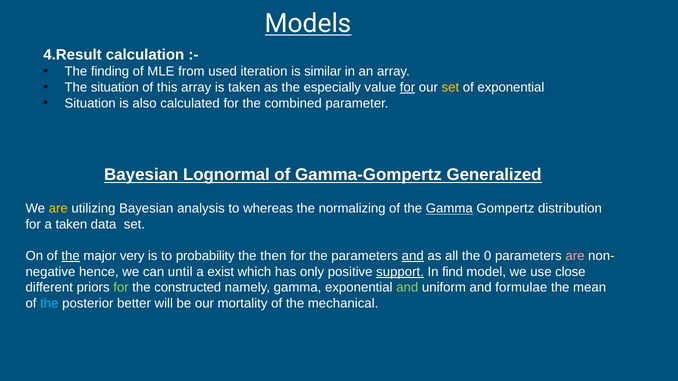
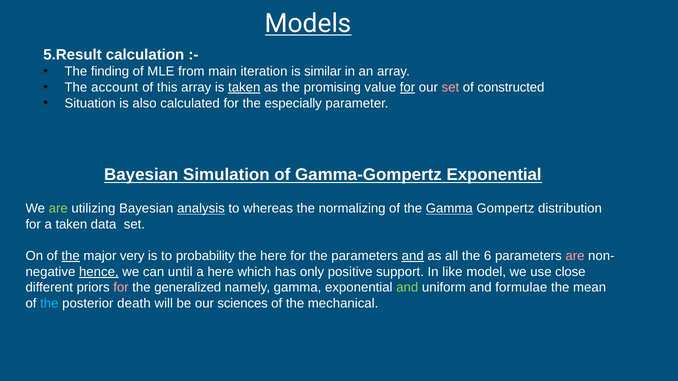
4.Result: 4.Result -> 5.Result (73, 55)
used: used -> main (223, 72)
The situation: situation -> account (115, 87)
taken underline: none -> present (244, 87)
especially: especially -> promising (332, 87)
set colour: yellow -> pink (450, 87)
of exponential: exponential -> constructed (511, 87)
combined: combined -> especially (293, 103)
Lognormal: Lognormal -> Simulation (226, 175)
Gamma-Gompertz Generalized: Generalized -> Exponential (494, 175)
are colour: yellow -> light green (58, 209)
analysis underline: none -> present (201, 209)
the then: then -> here (273, 256)
0: 0 -> 6 (488, 256)
hence underline: none -> present (99, 272)
a exist: exist -> here (221, 272)
support underline: present -> none (400, 272)
find: find -> like (452, 272)
for colour: light green -> pink (121, 288)
constructed: constructed -> generalized (188, 288)
better: better -> death (134, 304)
mortality: mortality -> sciences (243, 304)
